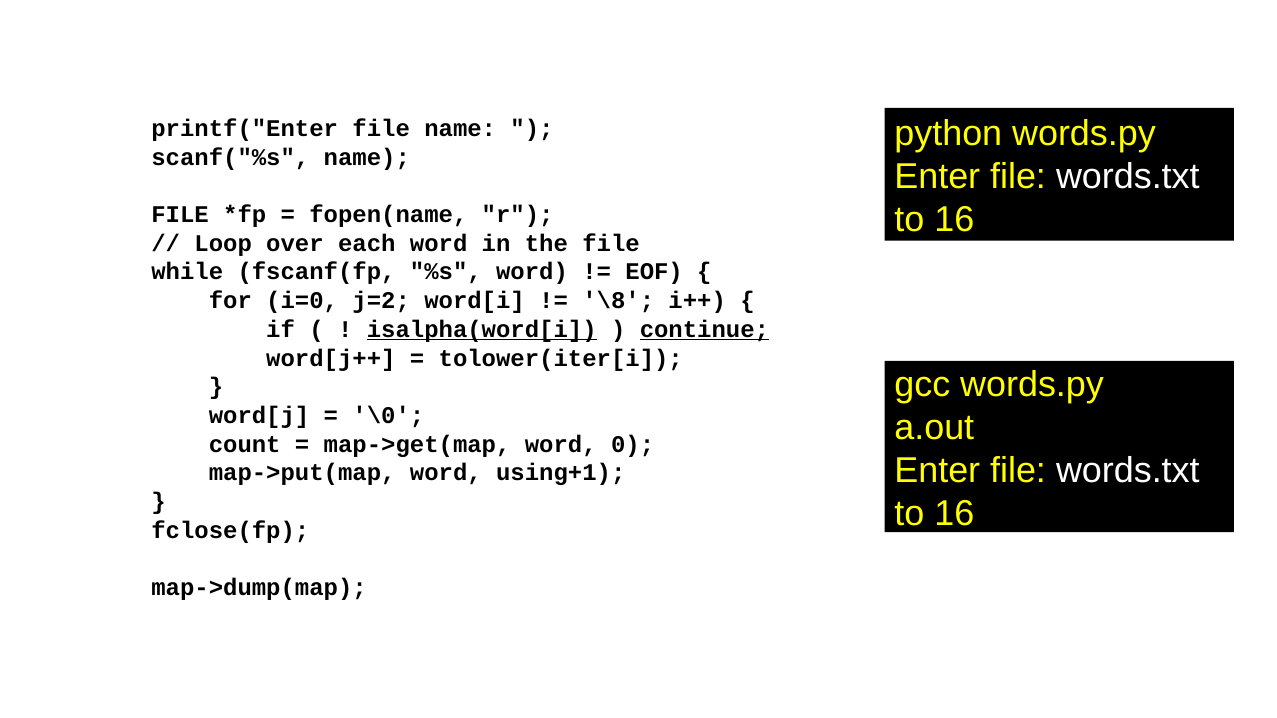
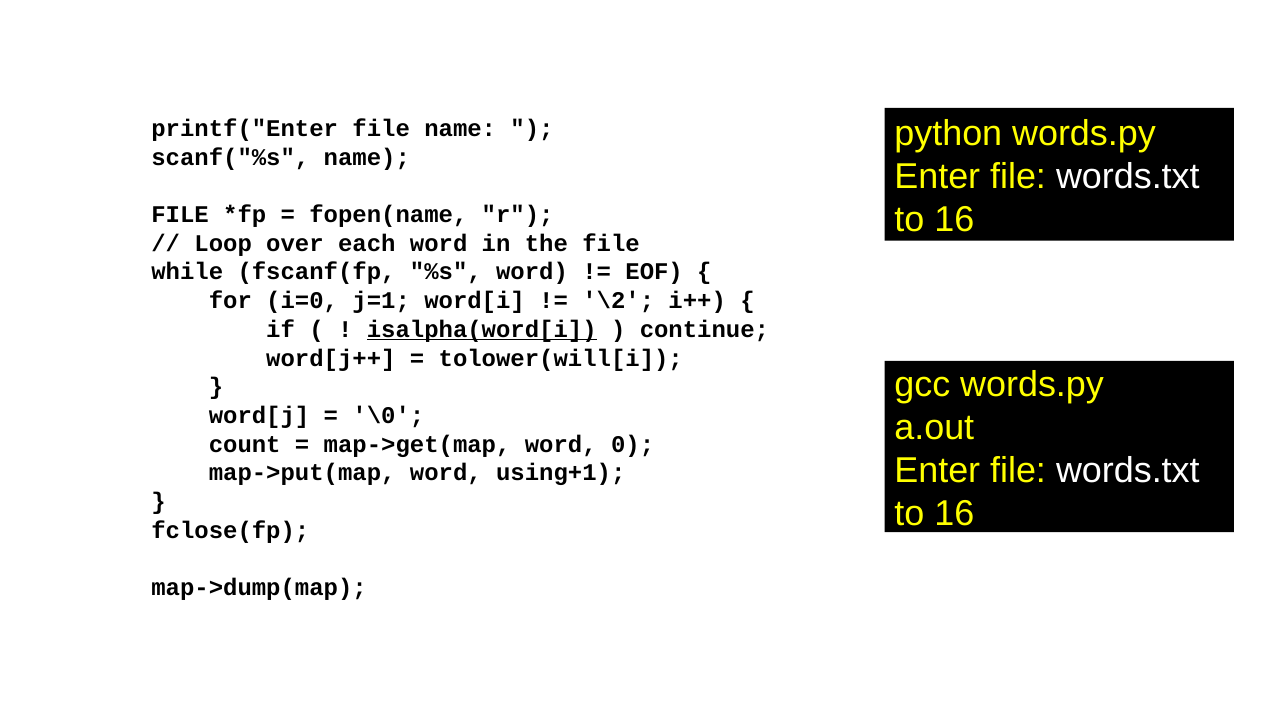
j=2: j=2 -> j=1 (381, 301)
\8: \8 -> \2 (618, 301)
continue underline: present -> none (704, 330)
tolower(iter[i: tolower(iter[i -> tolower(will[i (561, 358)
